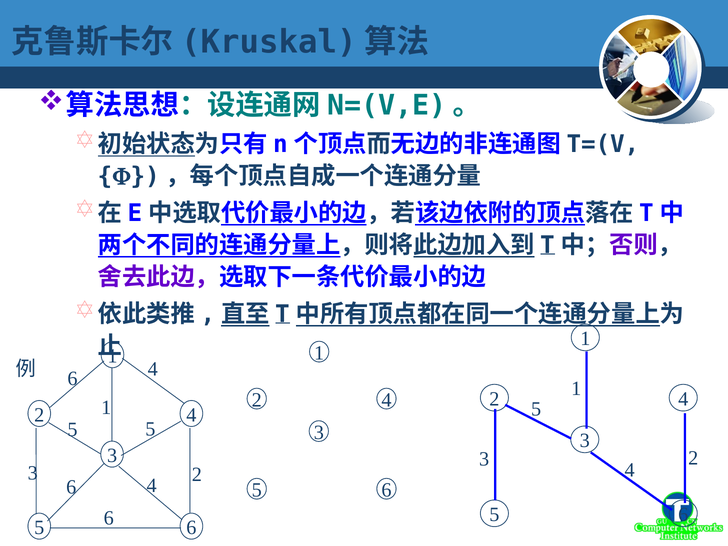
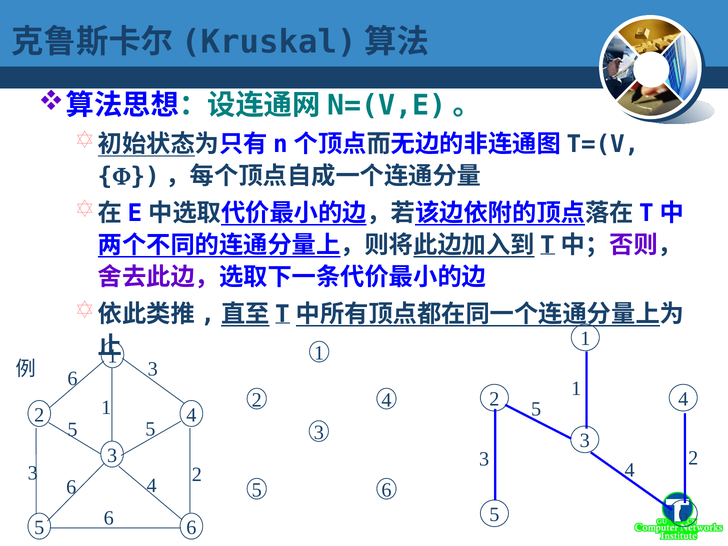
4: 4 -> 3 (153, 369)
